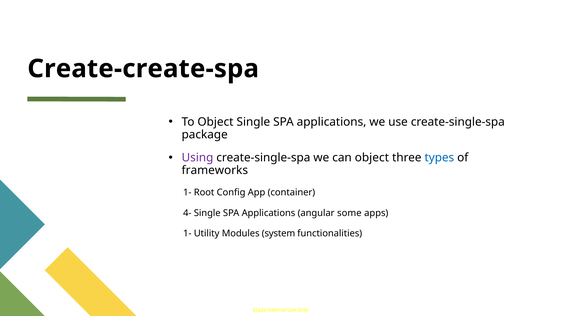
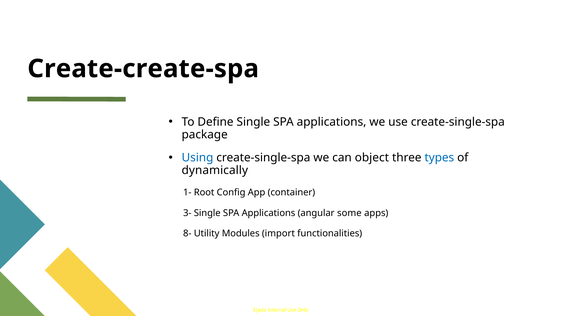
To Object: Object -> Define (215, 122)
Using colour: purple -> blue (197, 158)
frameworks: frameworks -> dynamically (215, 170)
4-: 4- -> 3- (187, 213)
1-: 1- -> 8- (187, 234)
system: system -> import (278, 234)
